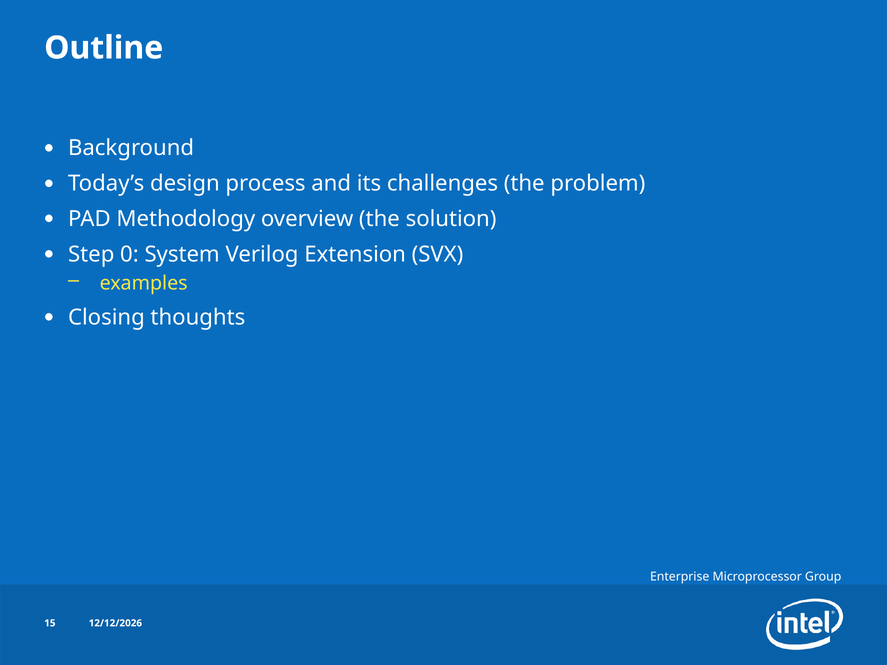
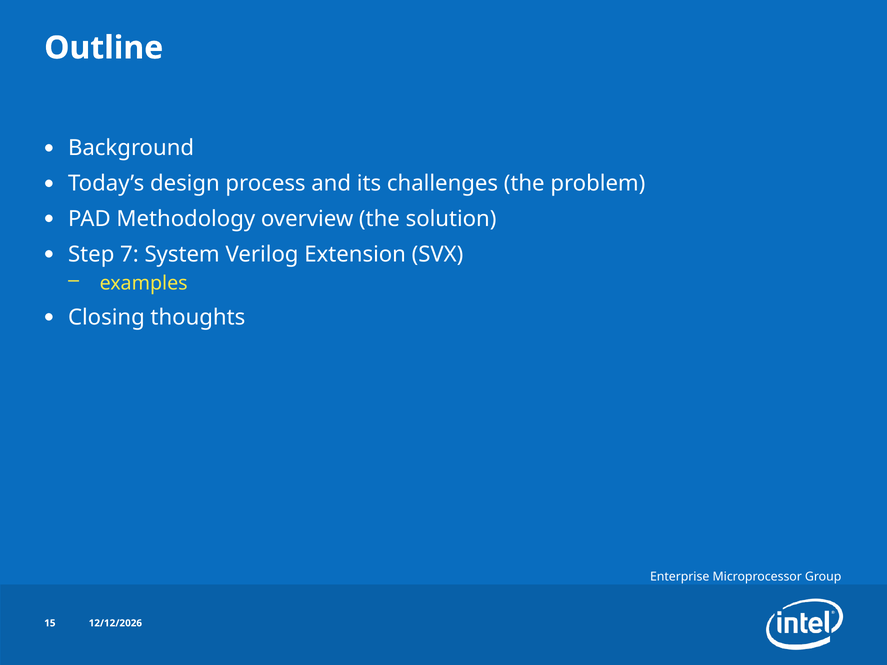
0: 0 -> 7 (129, 254)
